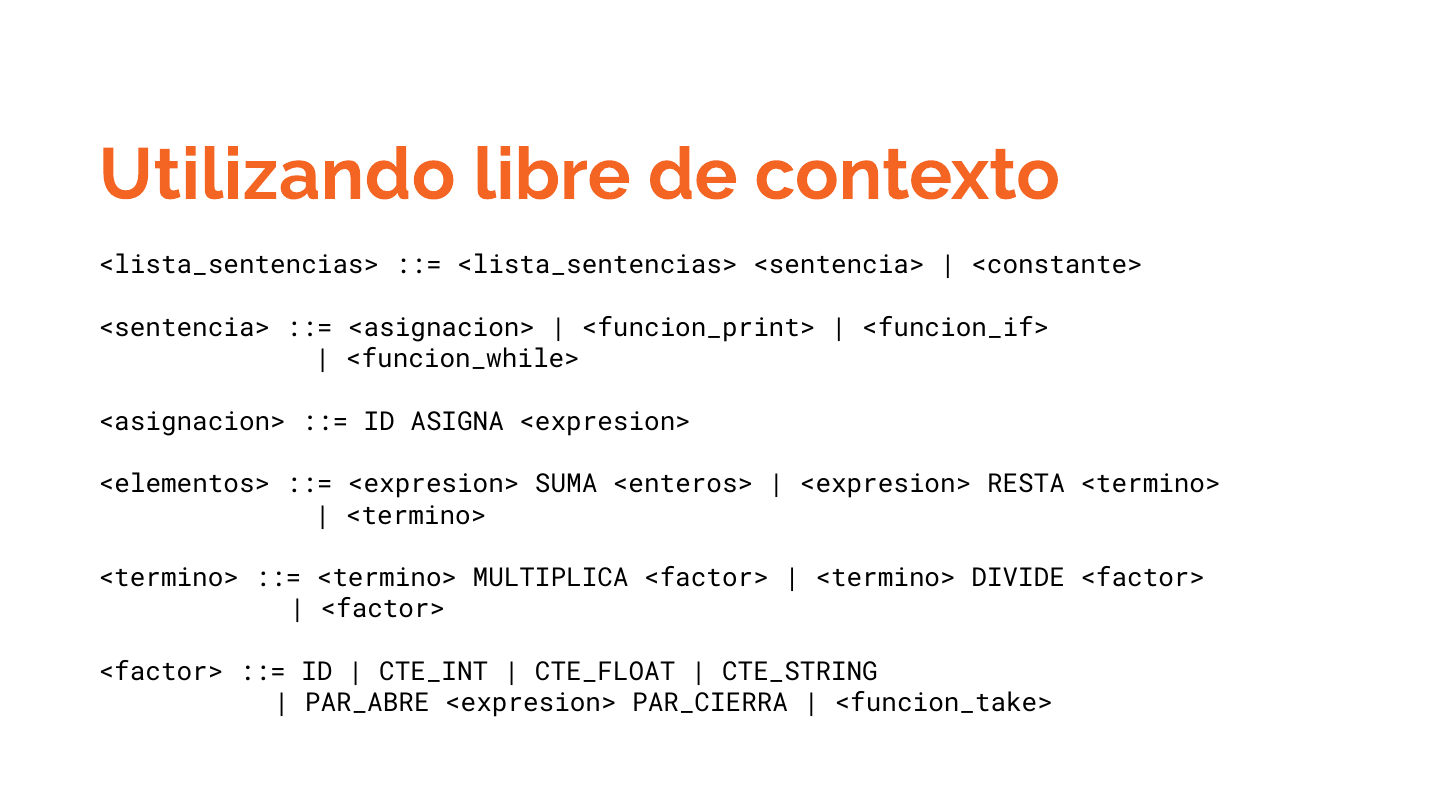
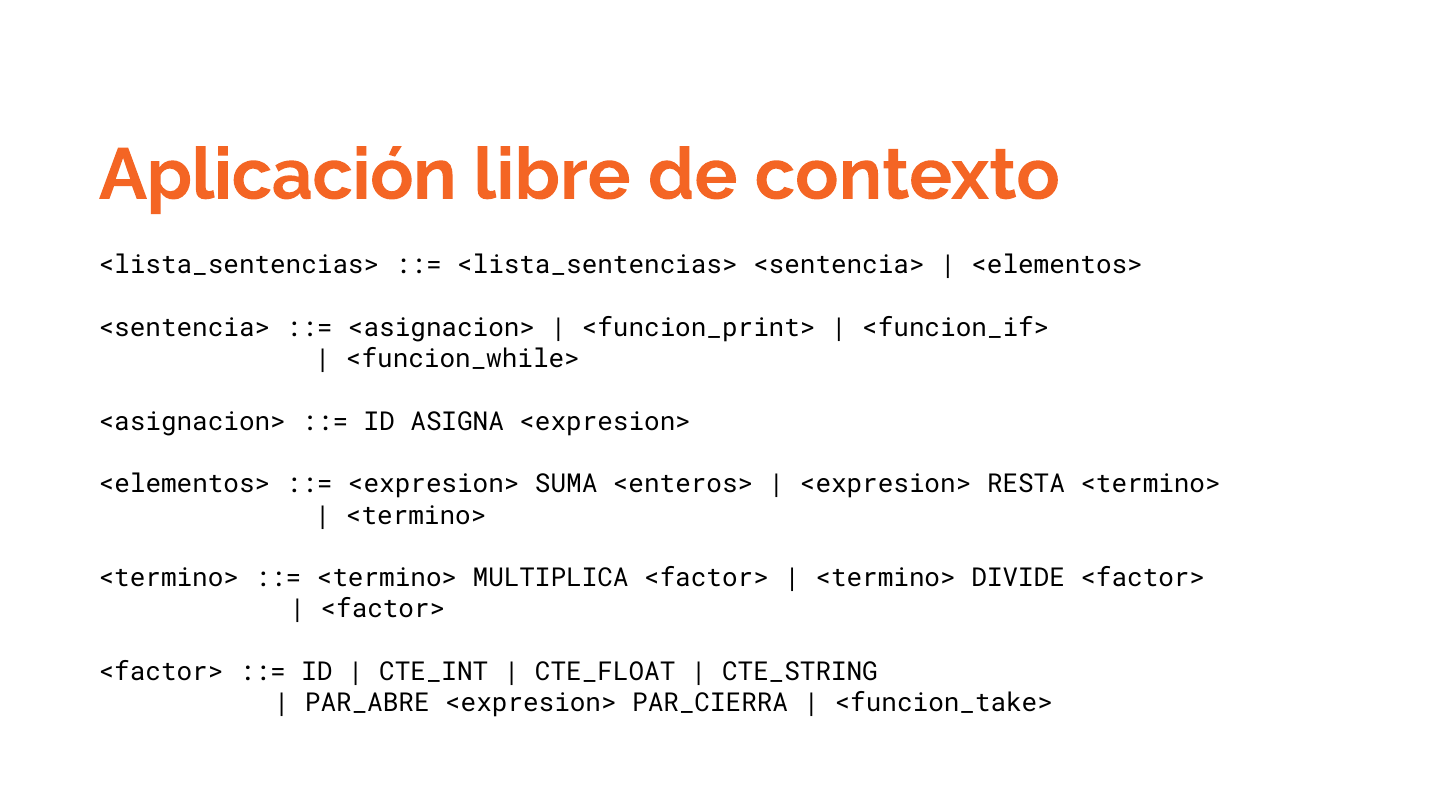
Utilizando: Utilizando -> Aplicación (278, 175)
<constante>: <constante> -> <elementos> (1057, 265)
